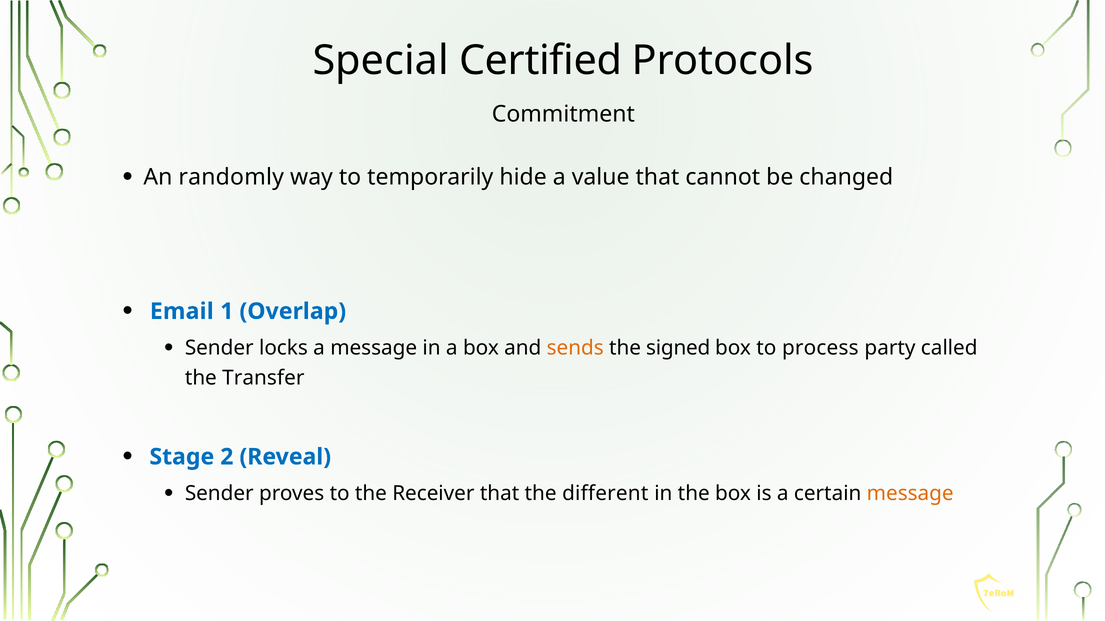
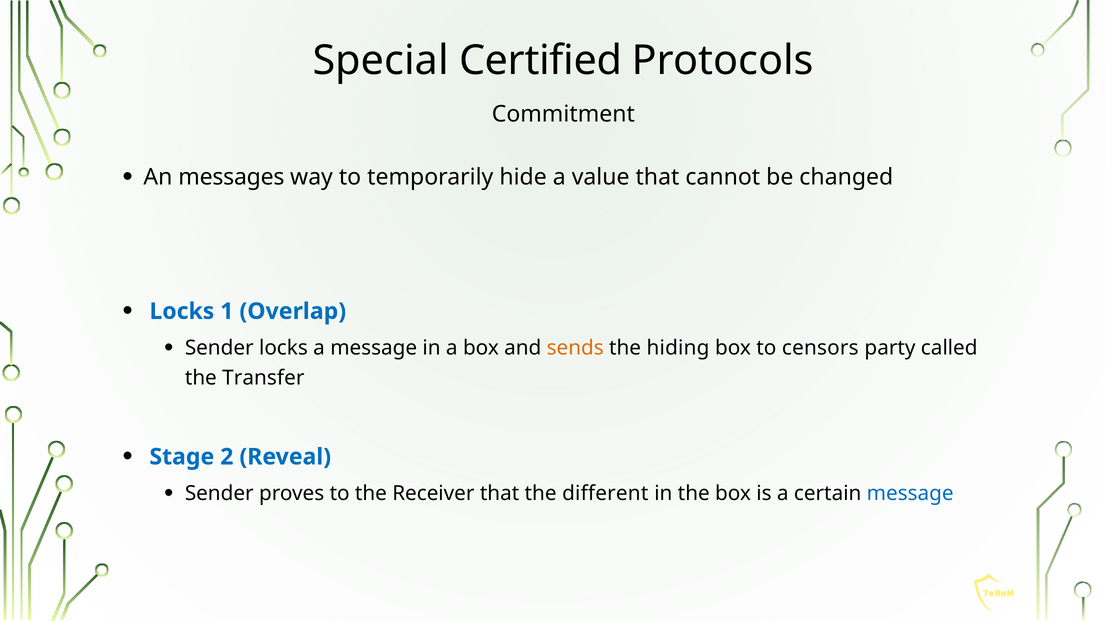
randomly: randomly -> messages (231, 177)
Email: Email -> Locks (182, 312)
signed: signed -> hiding (678, 348)
process: process -> censors (820, 348)
message colour: orange -> blue (910, 494)
